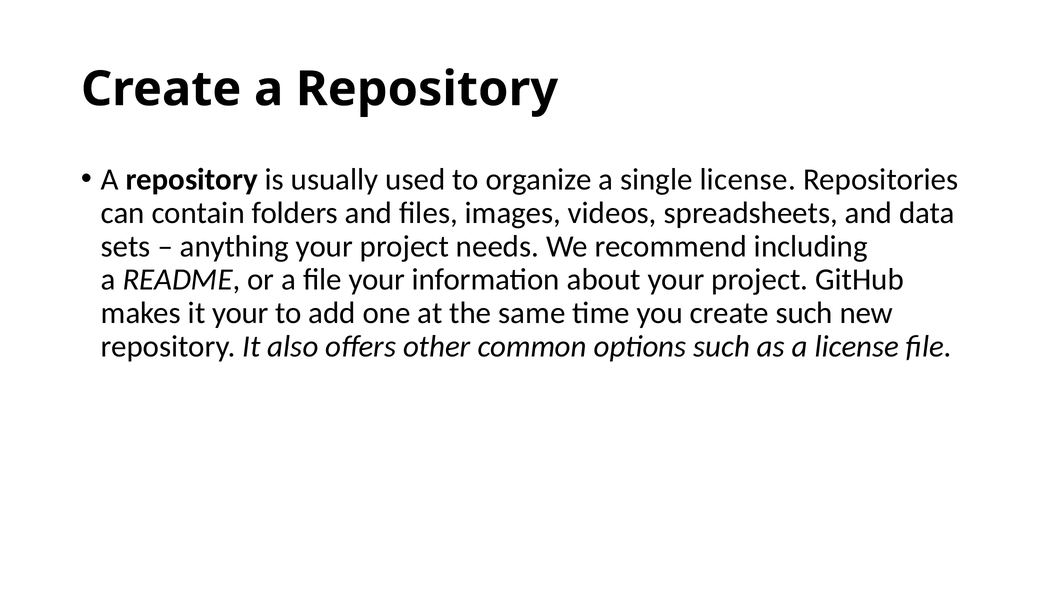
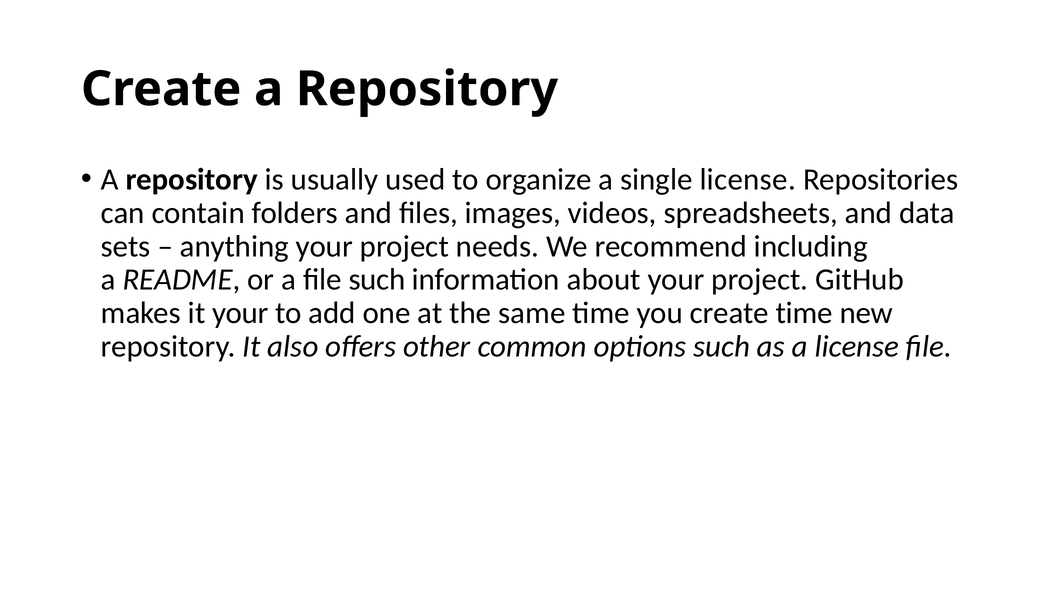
file your: your -> such (377, 280)
create such: such -> time (804, 313)
